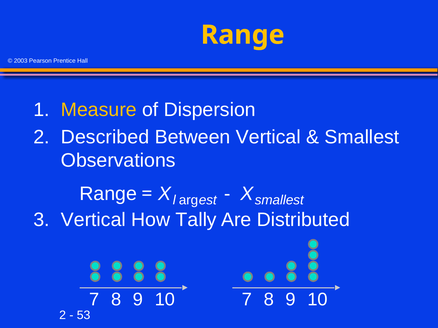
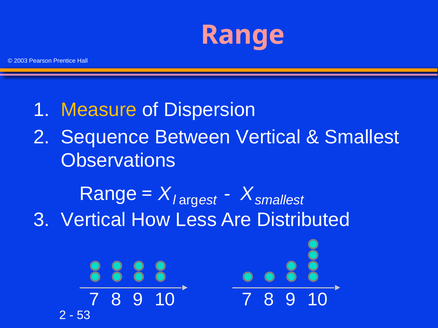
Range colour: yellow -> pink (243, 35)
Described: Described -> Sequence (105, 137)
Tally: Tally -> Less (196, 220)
